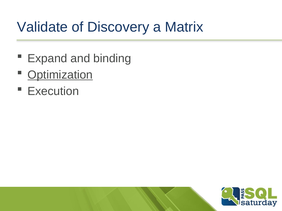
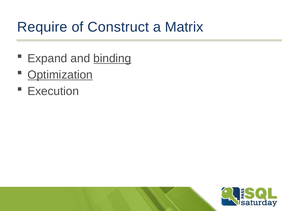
Validate: Validate -> Require (42, 27)
Discovery: Discovery -> Construct (118, 27)
binding underline: none -> present (112, 59)
